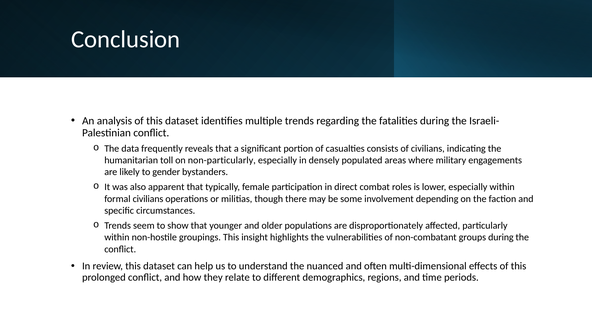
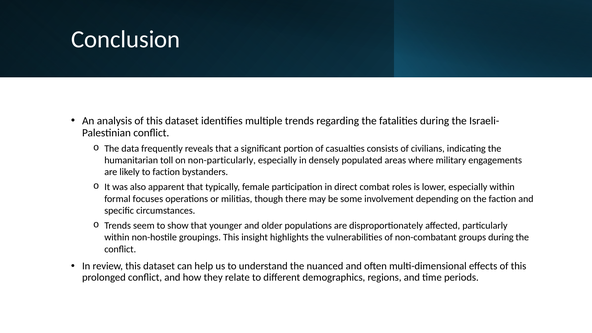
to gender: gender -> faction (166, 172)
formal civilians: civilians -> focuses (148, 199)
